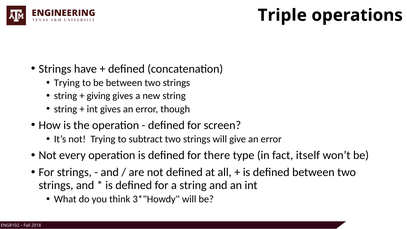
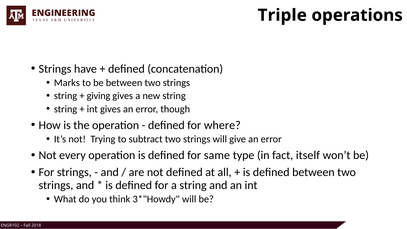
Trying: Trying -> Marks (67, 83)
screen: screen -> where (222, 125)
there: there -> same (217, 155)
